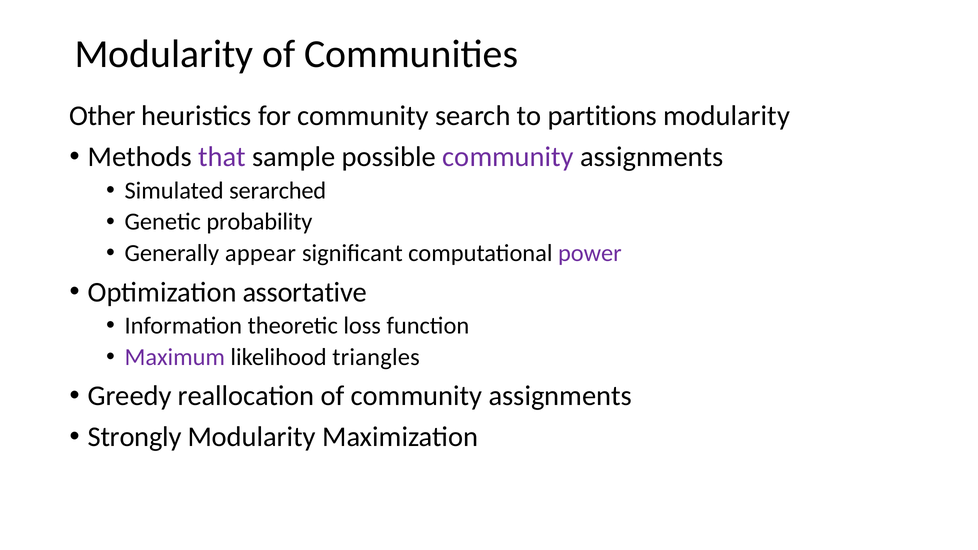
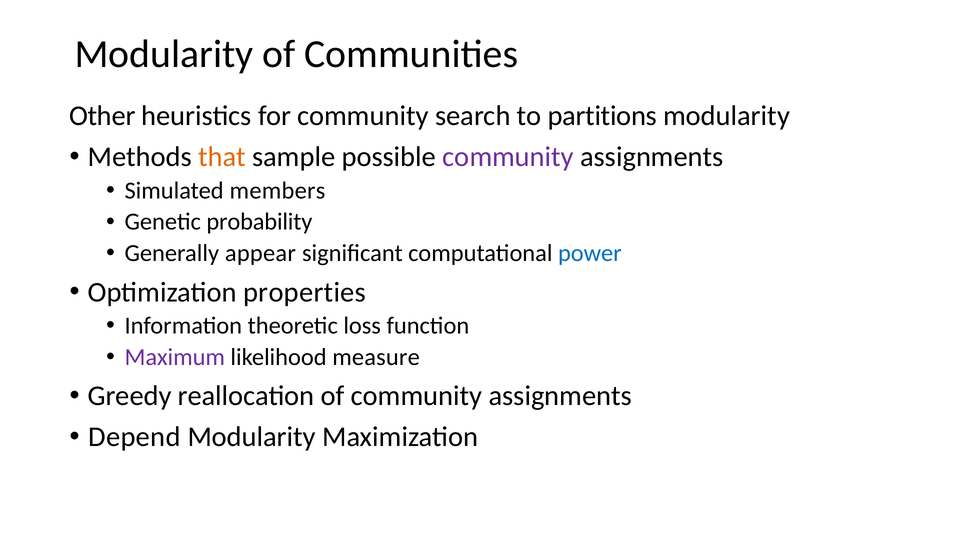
that colour: purple -> orange (222, 157)
serarched: serarched -> members (277, 190)
power colour: purple -> blue (590, 253)
assortative: assortative -> properties (305, 292)
triangles: triangles -> measure (376, 357)
Strongly: Strongly -> Depend (134, 437)
